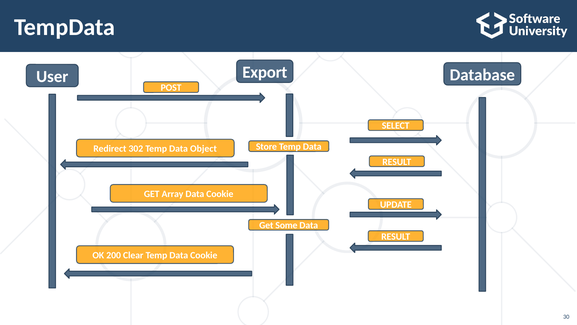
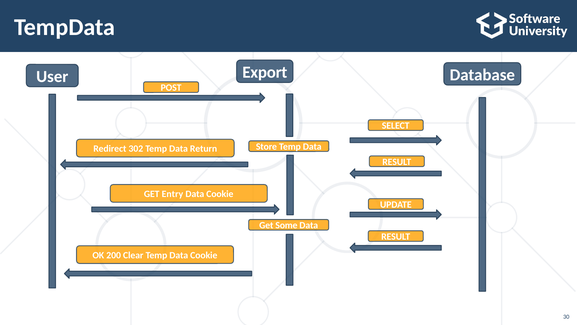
Object: Object -> Return (204, 149)
Array: Array -> Entry (172, 194)
